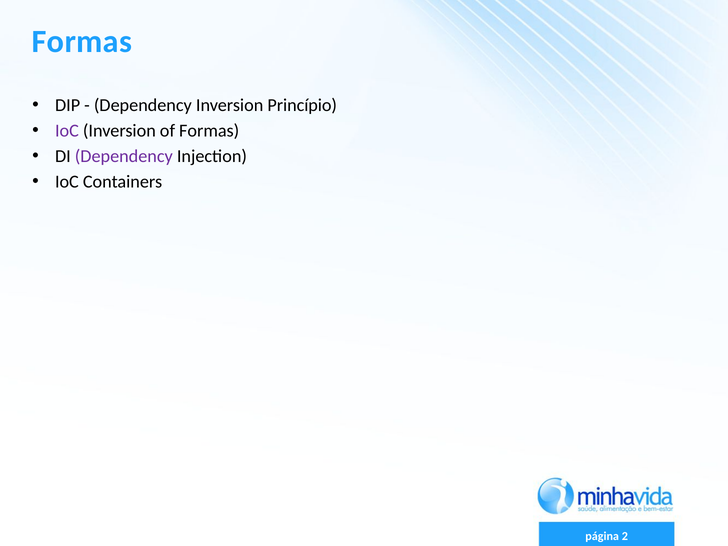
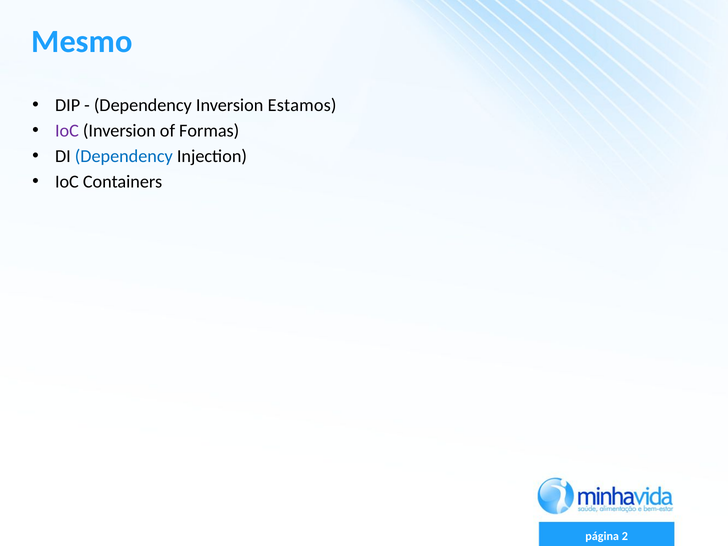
Formas: Formas -> Mesmo (82, 41)
Princípio: Princípio -> Estamos (302, 105)
Dependency colour: purple -> blue (124, 156)
